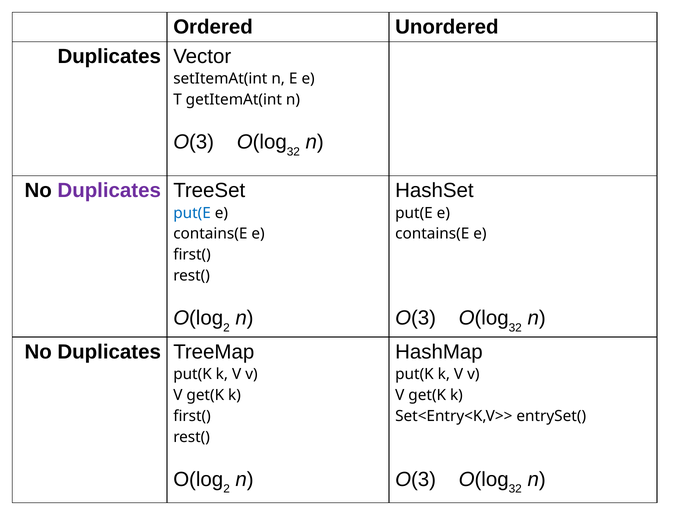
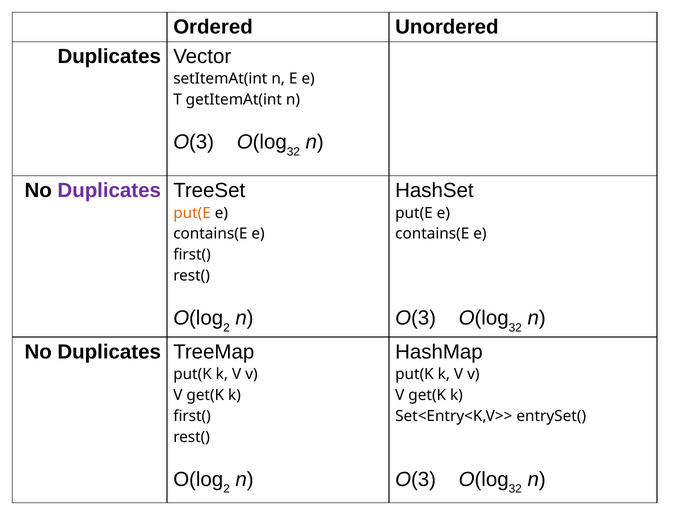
put(E colour: blue -> orange (192, 213)
